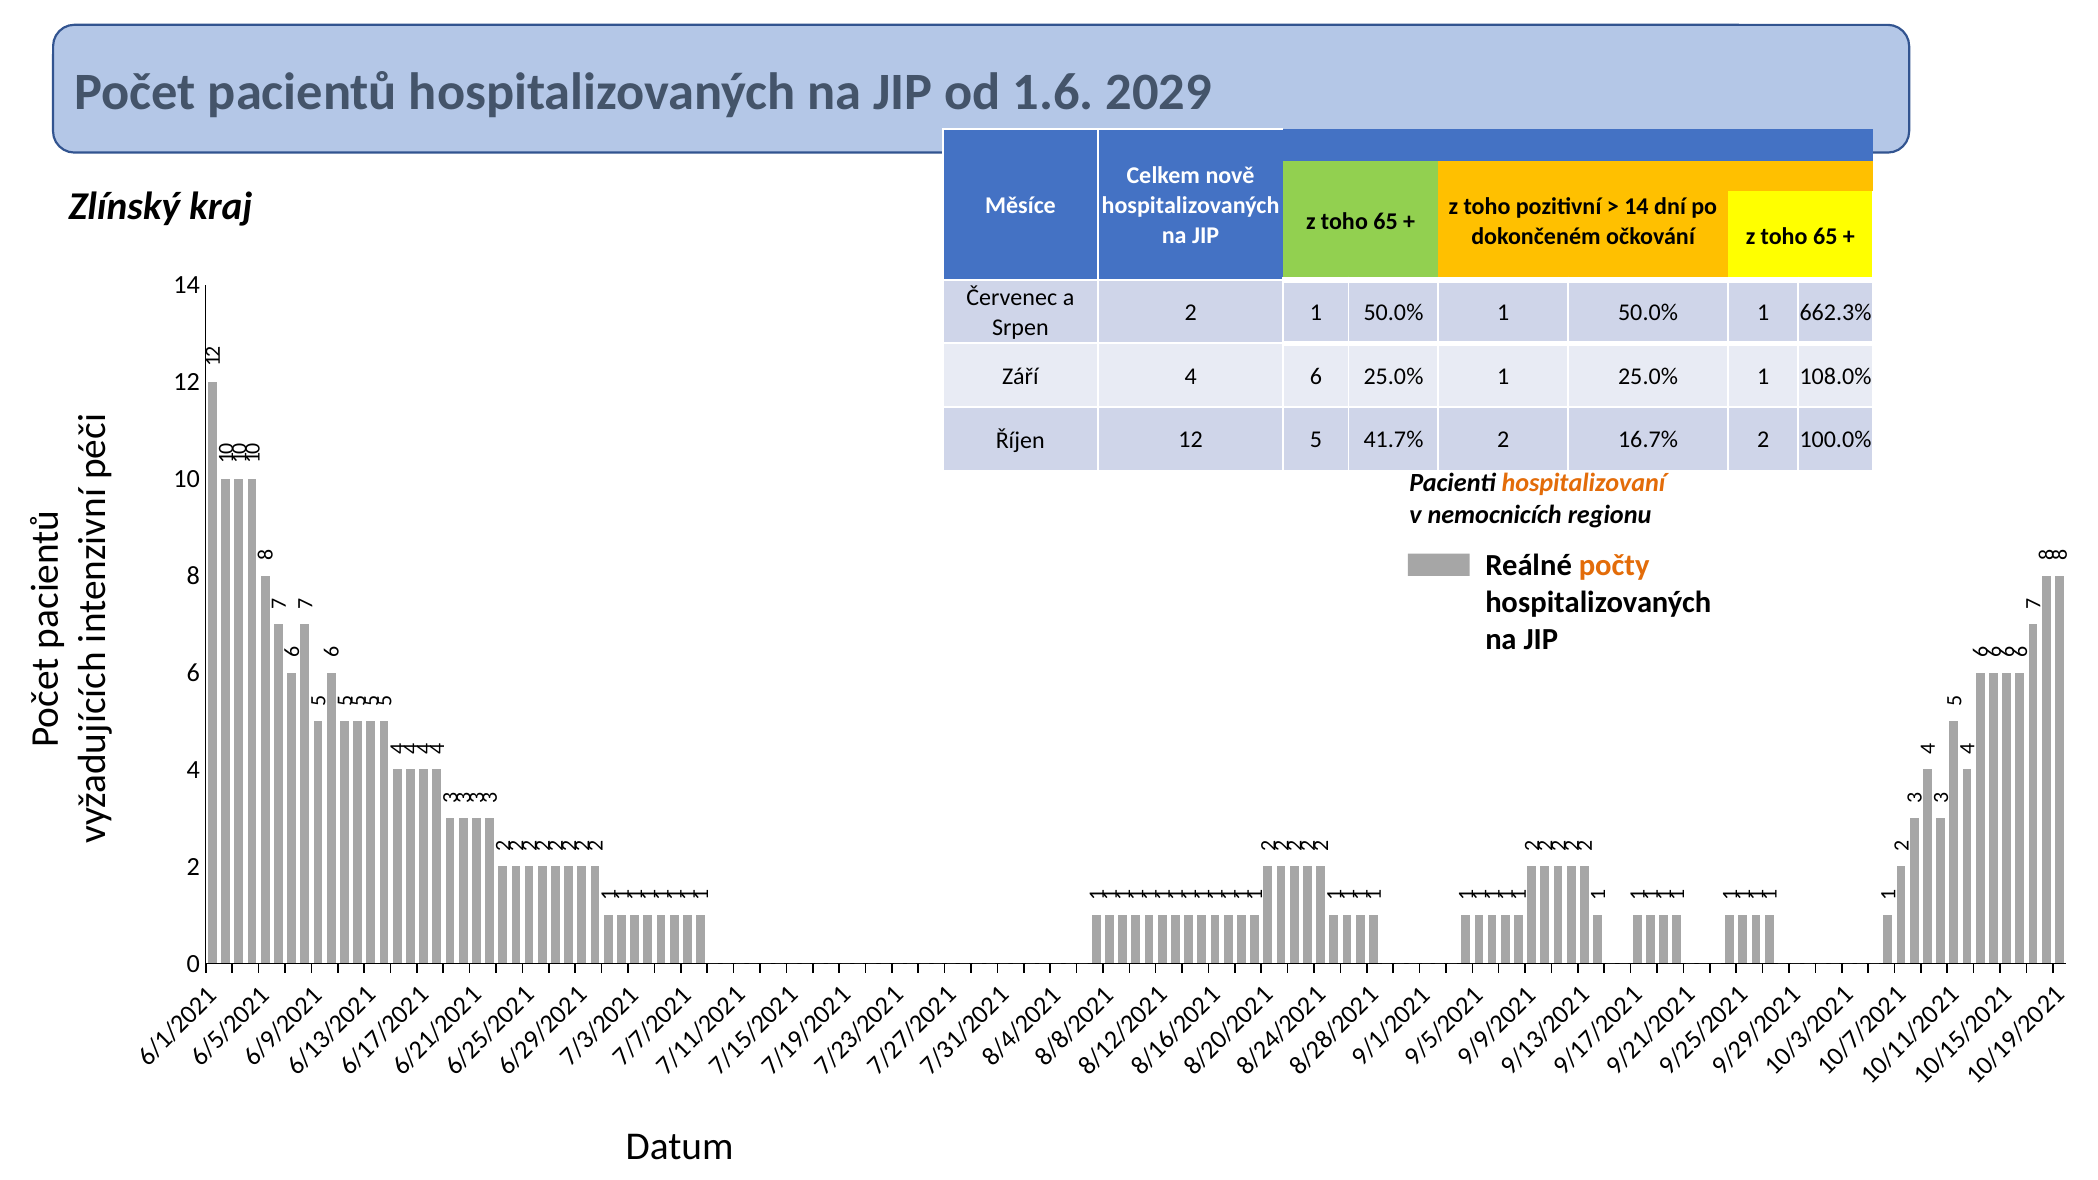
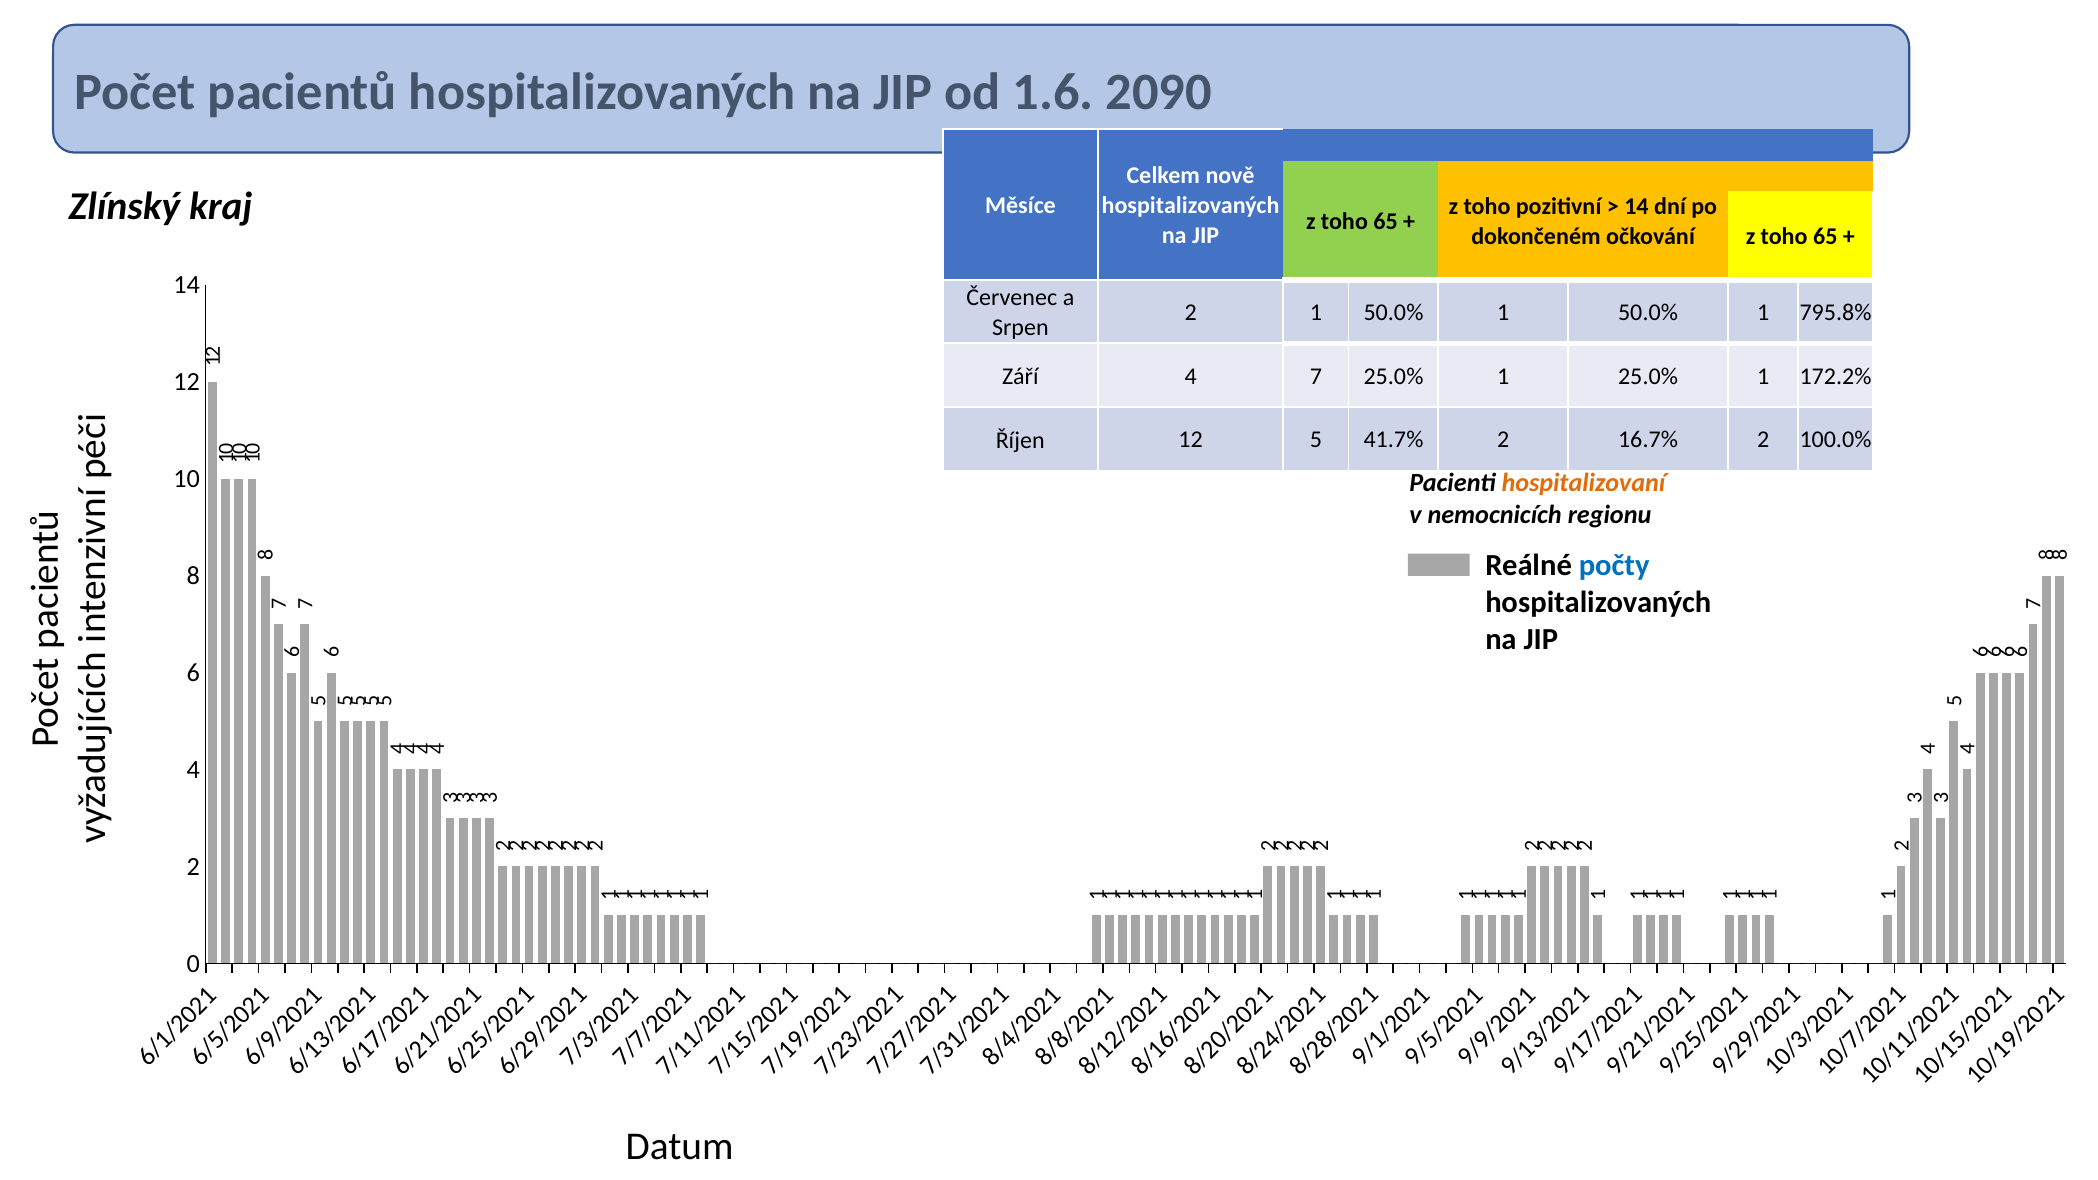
2029: 2029 -> 2090 (1159, 92)
662.3%: 662.3% -> 795.8% (1836, 312)
Září 4 6: 6 -> 7 (1316, 376)
108.0%: 108.0% -> 172.2% (1836, 376)
počty colour: orange -> blue (1614, 566)
